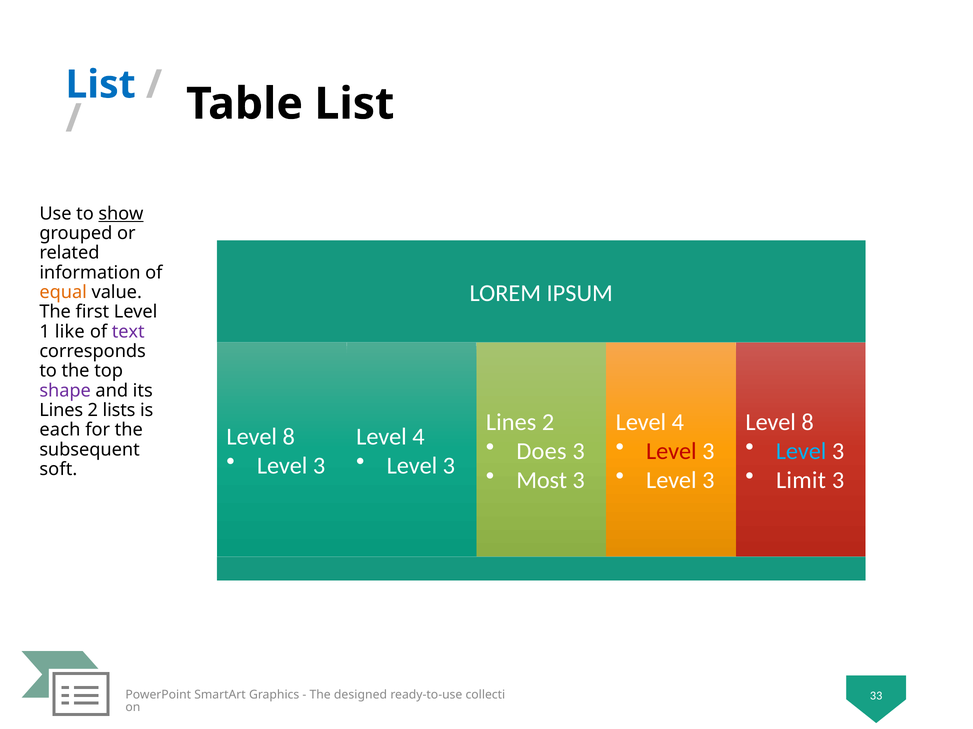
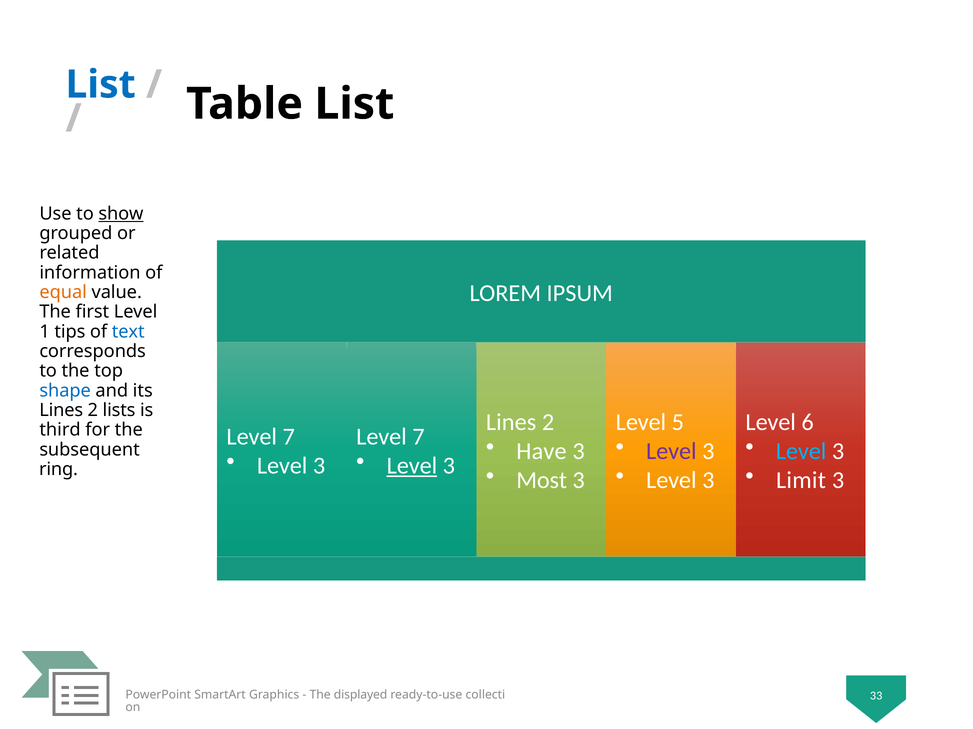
like: like -> tips (70, 332)
text colour: purple -> blue (128, 332)
shape colour: purple -> blue (65, 391)
4: 4 -> 5 (678, 423)
8: 8 -> 6 (808, 423)
each: each -> third (60, 430)
8: 8 -> 7 (289, 437)
4: 4 -> 7 (418, 437)
Does: Does -> Have (542, 452)
Level colour: red -> purple (671, 452)
Level underline: none -> present (412, 466)
soft: soft -> ring (59, 470)
designed: designed -> displayed (361, 696)
